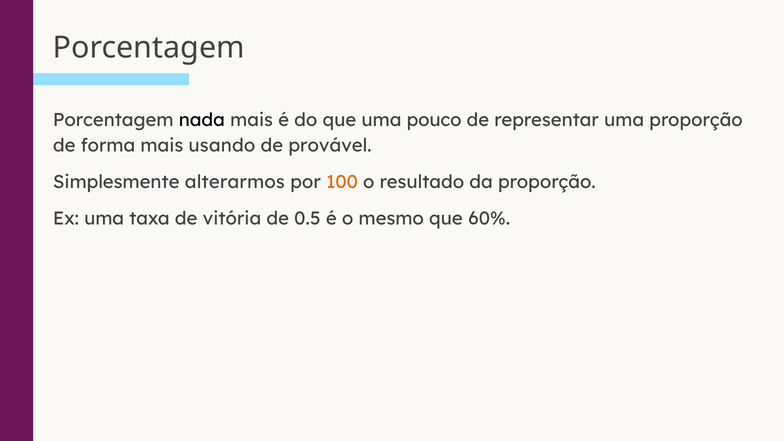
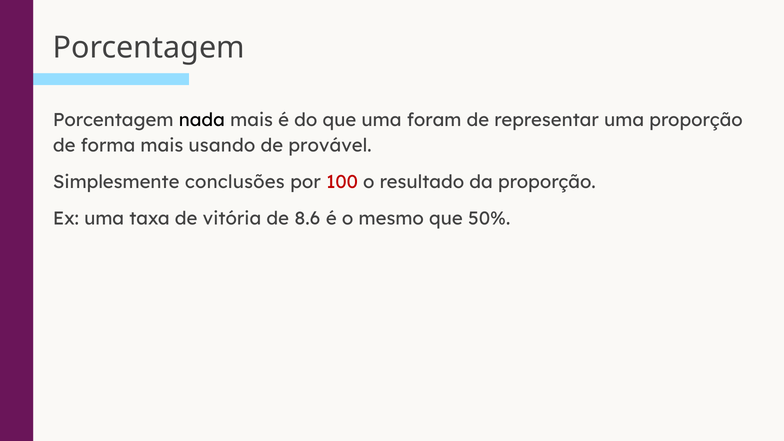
pouco: pouco -> foram (434, 120)
alterarmos: alterarmos -> conclusões (235, 182)
100 colour: orange -> red (342, 182)
0.5: 0.5 -> 8.6 (307, 219)
60%: 60% -> 50% (489, 219)
